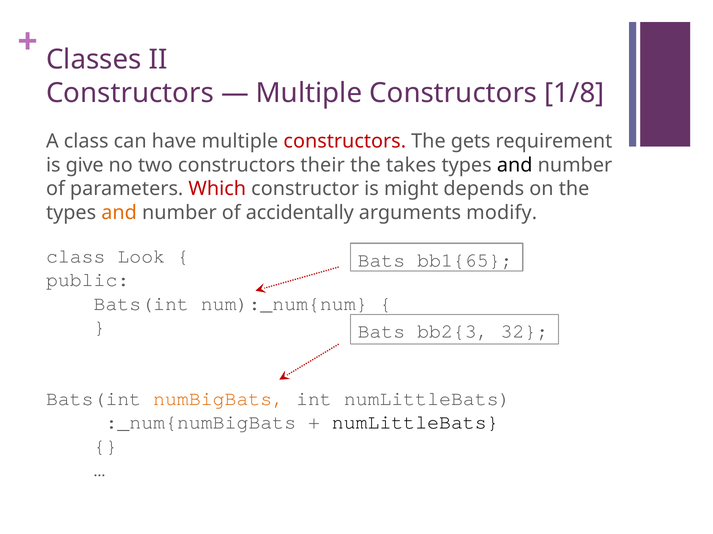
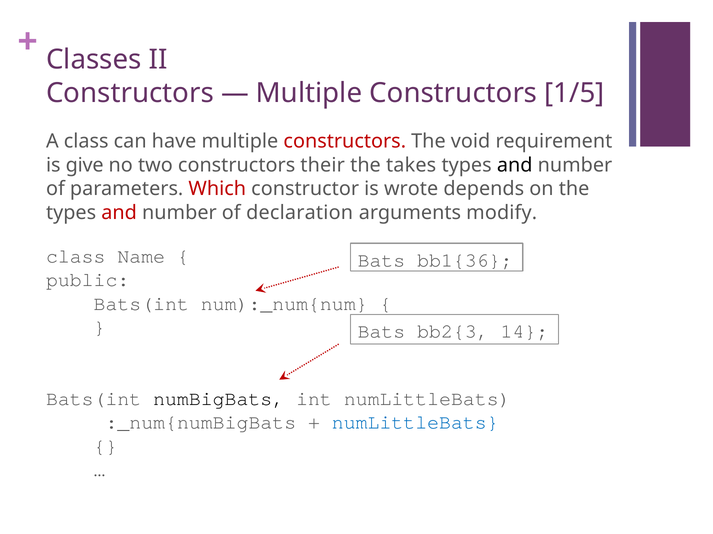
1/8: 1/8 -> 1/5 (574, 93)
gets: gets -> void (471, 142)
might: might -> wrote (411, 189)
and colour: orange -> red (119, 213)
accidentally: accidentally -> declaration (300, 213)
Look: Look -> Name (141, 257)
bb1{65: bb1{65 -> bb1{36 (465, 260)
32: 32 -> 14 (524, 332)
numBigBats colour: orange -> black (219, 399)
numLittleBats colour: black -> blue (415, 423)
